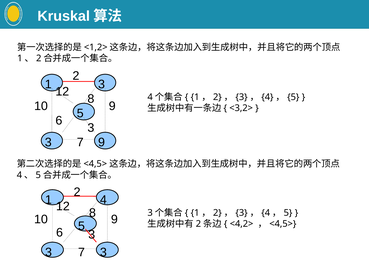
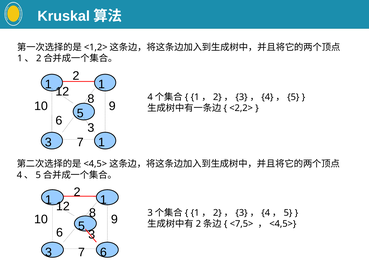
3: 3 -> 1 (102, 84)
<3,2>: <3,2> -> <2,2> (241, 108)
3 9: 9 -> 1 (102, 142)
4: 4 -> 1 (103, 200)
<4,2>: <4,2> -> <7,5> (242, 224)
3: 3 -> 6 (103, 252)
